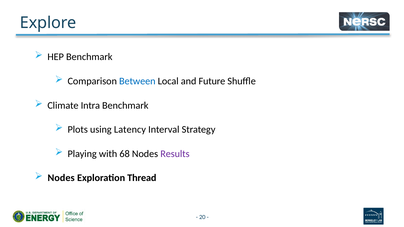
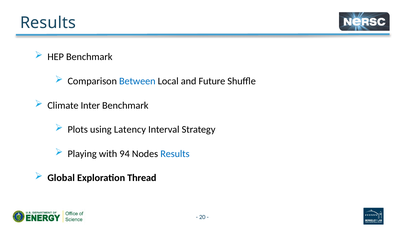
Explore: Explore -> Results (48, 23)
Intra: Intra -> Inter (90, 105)
68: 68 -> 94 (125, 154)
Results colour: purple -> blue (175, 154)
Nodes: Nodes -> Global (61, 178)
